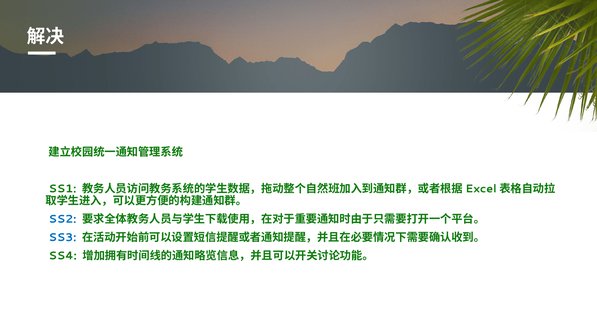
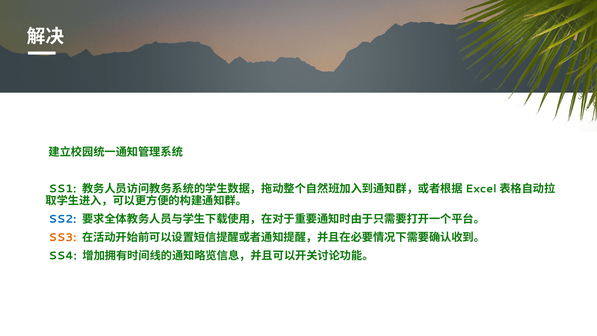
SS3 colour: blue -> orange (62, 237)
